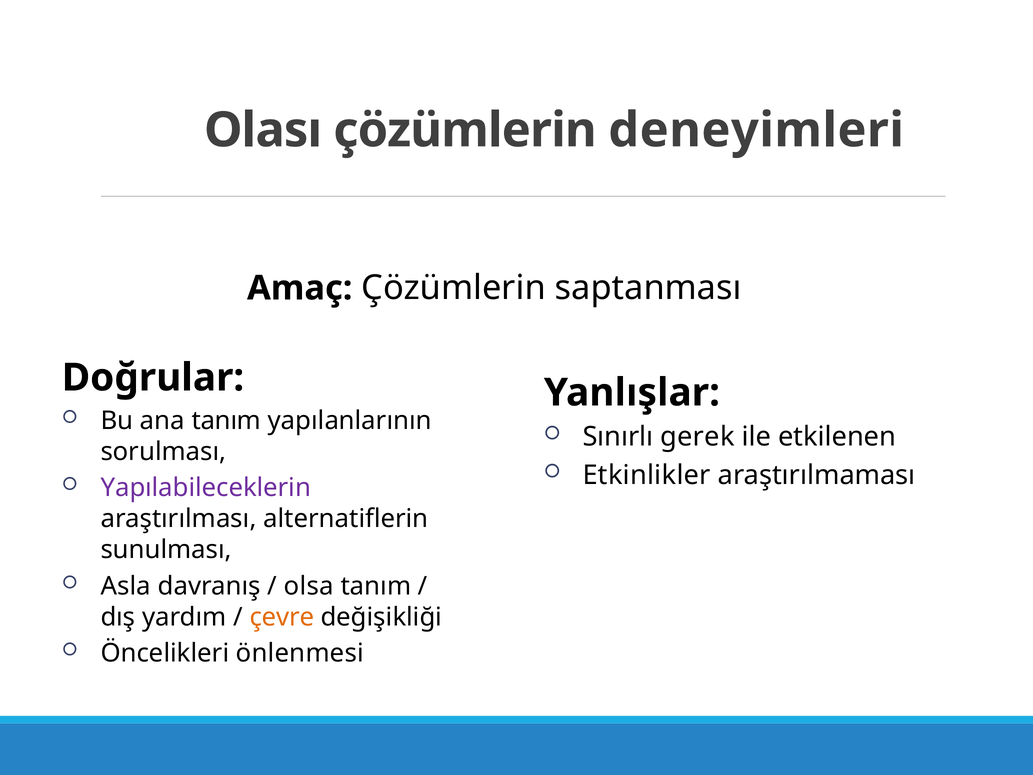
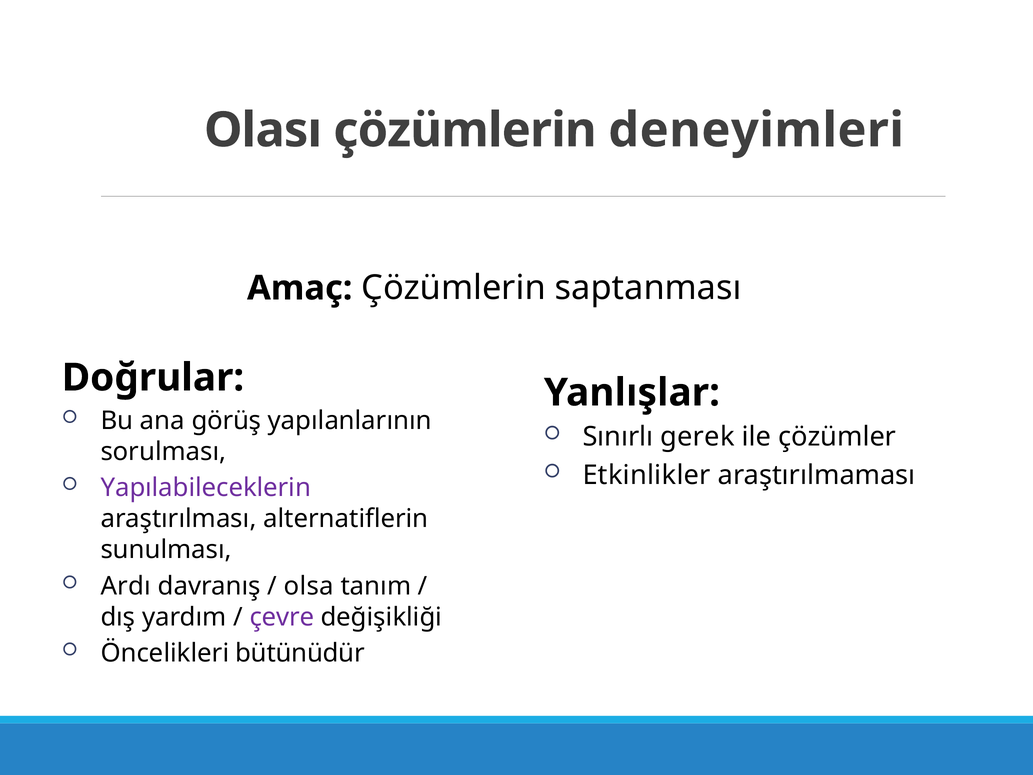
ana tanım: tanım -> görüş (226, 421)
etkilenen: etkilenen -> çözümler (837, 437)
Asla: Asla -> Ardı (126, 586)
çevre colour: orange -> purple (282, 617)
önlenmesi: önlenmesi -> bütünüdür (300, 653)
